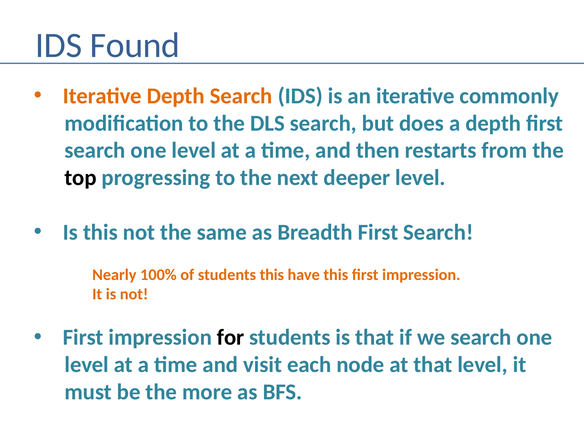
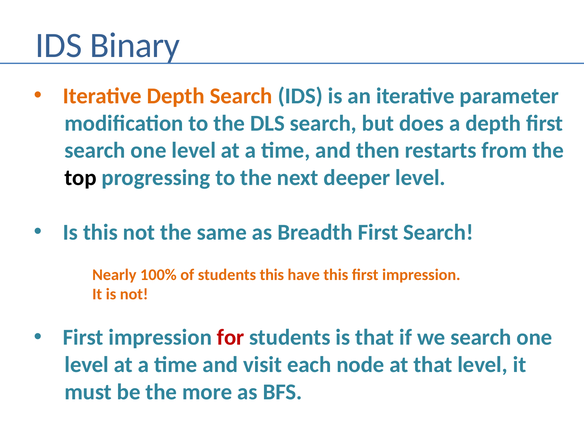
Found: Found -> Binary (135, 45)
commonly: commonly -> parameter (509, 96)
for colour: black -> red (231, 337)
